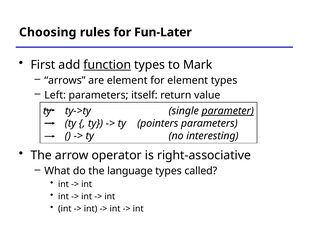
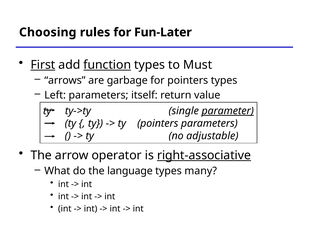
First underline: none -> present (43, 65)
Mark: Mark -> Must (198, 65)
are element: element -> garbage (127, 80)
for element: element -> pointers (188, 80)
interesting: interesting -> adjustable (212, 136)
right-associative underline: none -> present (204, 155)
called: called -> many (201, 171)
